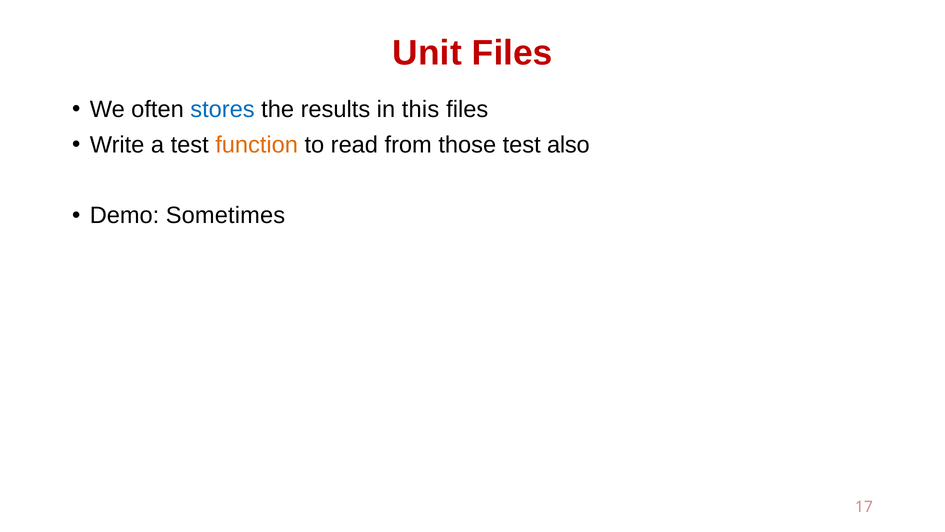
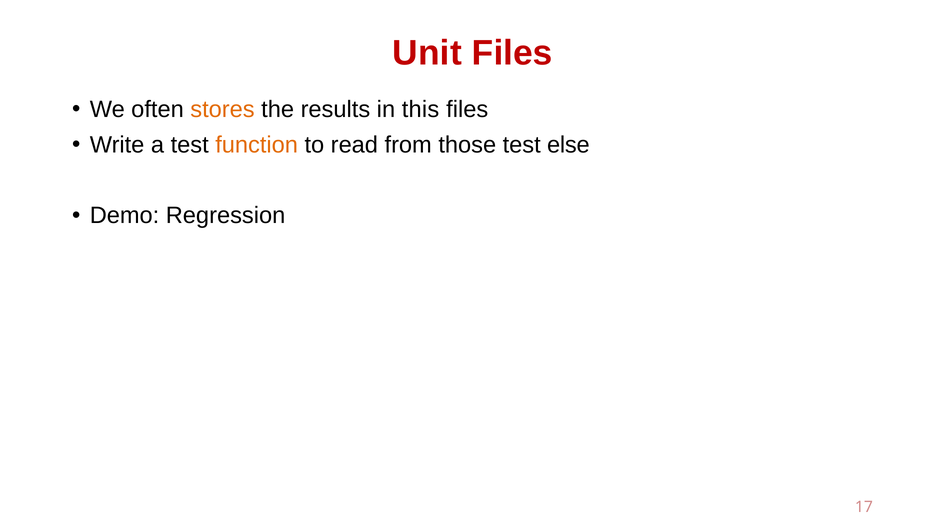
stores colour: blue -> orange (223, 109)
also: also -> else (568, 145)
Sometimes: Sometimes -> Regression (226, 216)
